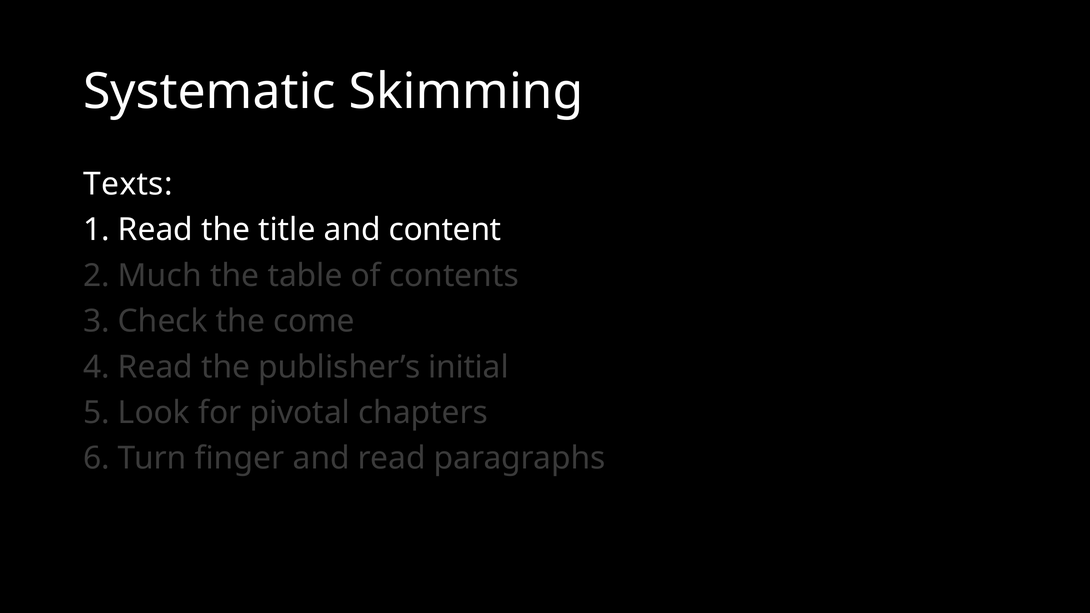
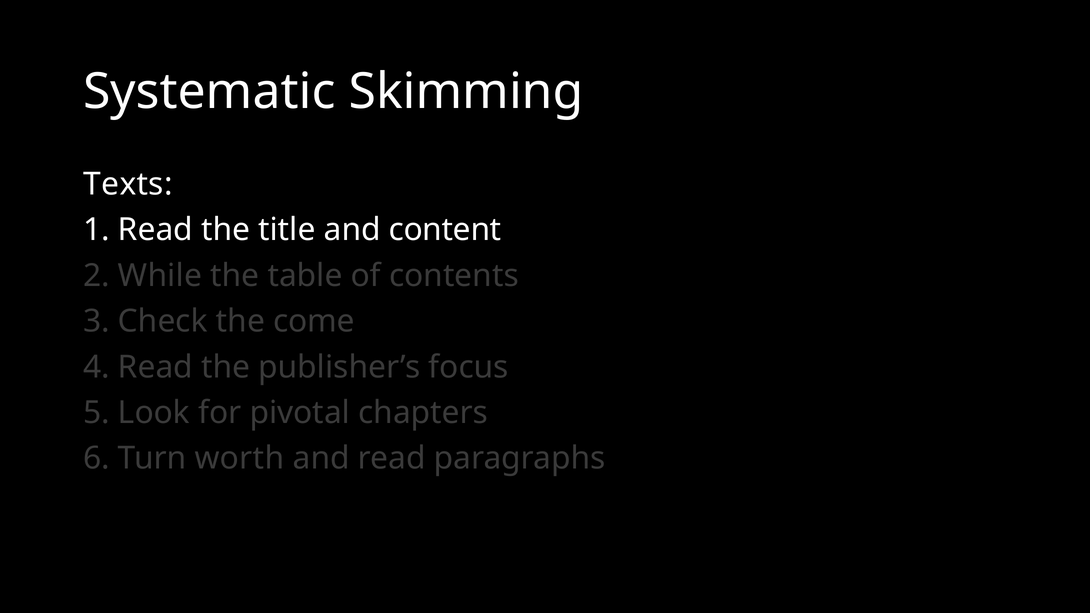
Much: Much -> While (160, 276)
initial: initial -> focus (468, 367)
finger: finger -> worth (239, 459)
